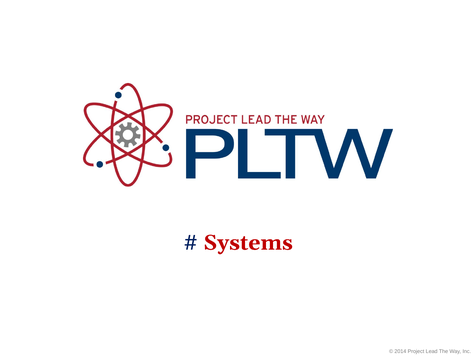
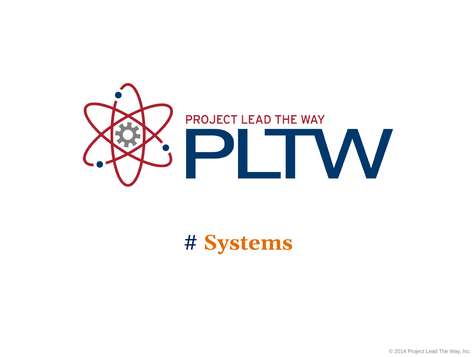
Systems colour: red -> orange (248, 243)
